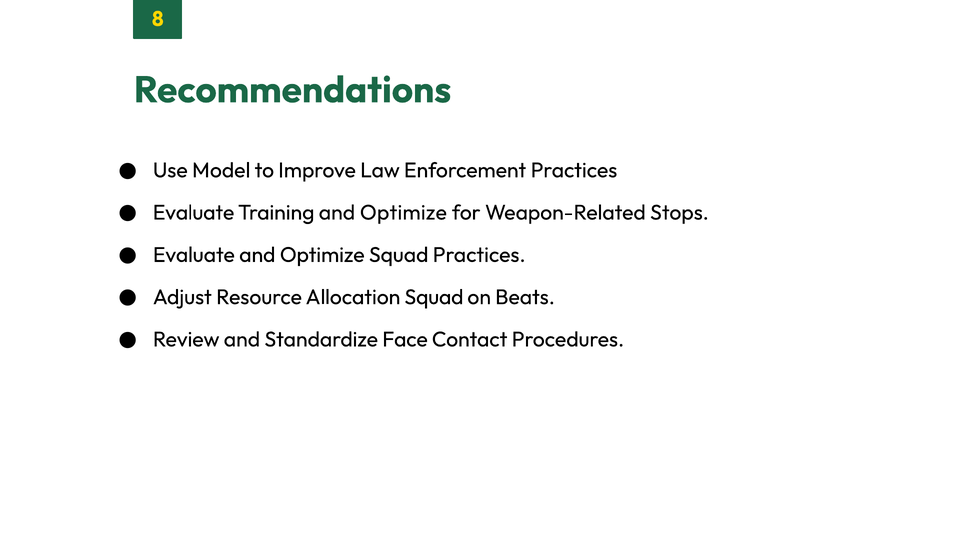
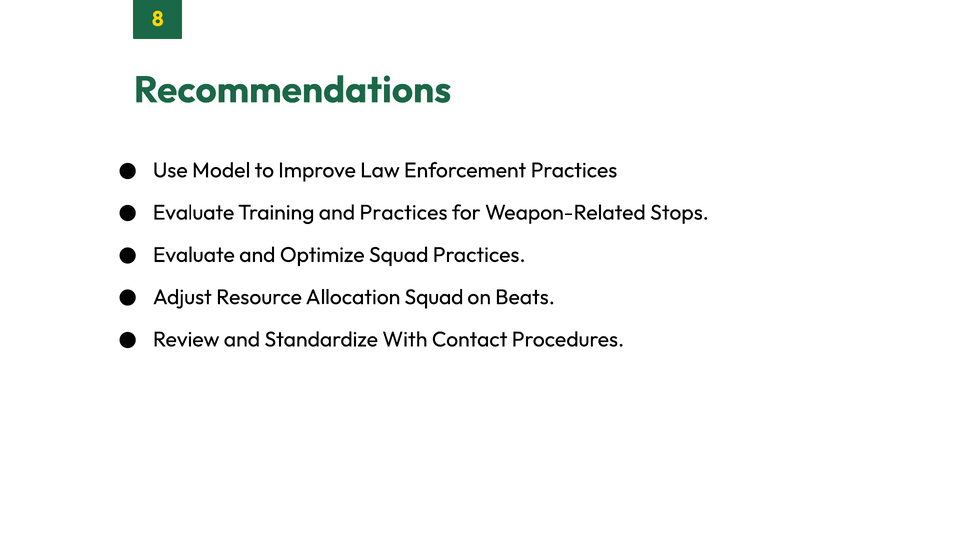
Training and Optimize: Optimize -> Practices (403, 212)
Face: Face -> With (405, 339)
